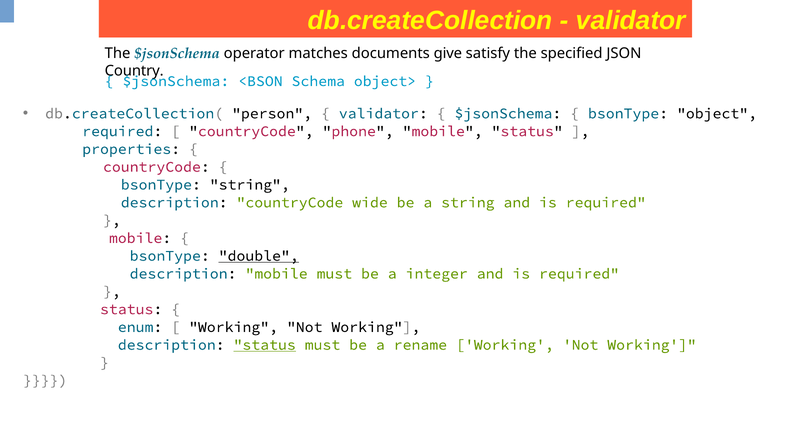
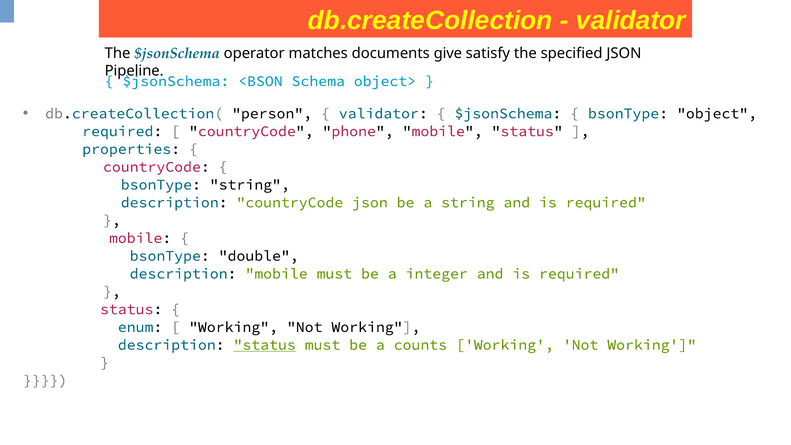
Country: Country -> Pipeline (134, 71)
countryCode wide: wide -> json (370, 202)
double underline: present -> none (259, 256)
rename: rename -> counts (420, 345)
